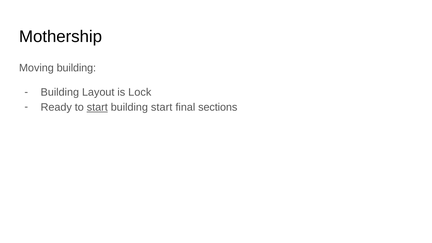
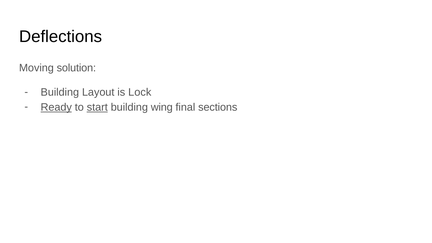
Mothership: Mothership -> Deflections (61, 37)
Moving building: building -> solution (76, 68)
Ready underline: none -> present (56, 107)
building start: start -> wing (162, 107)
